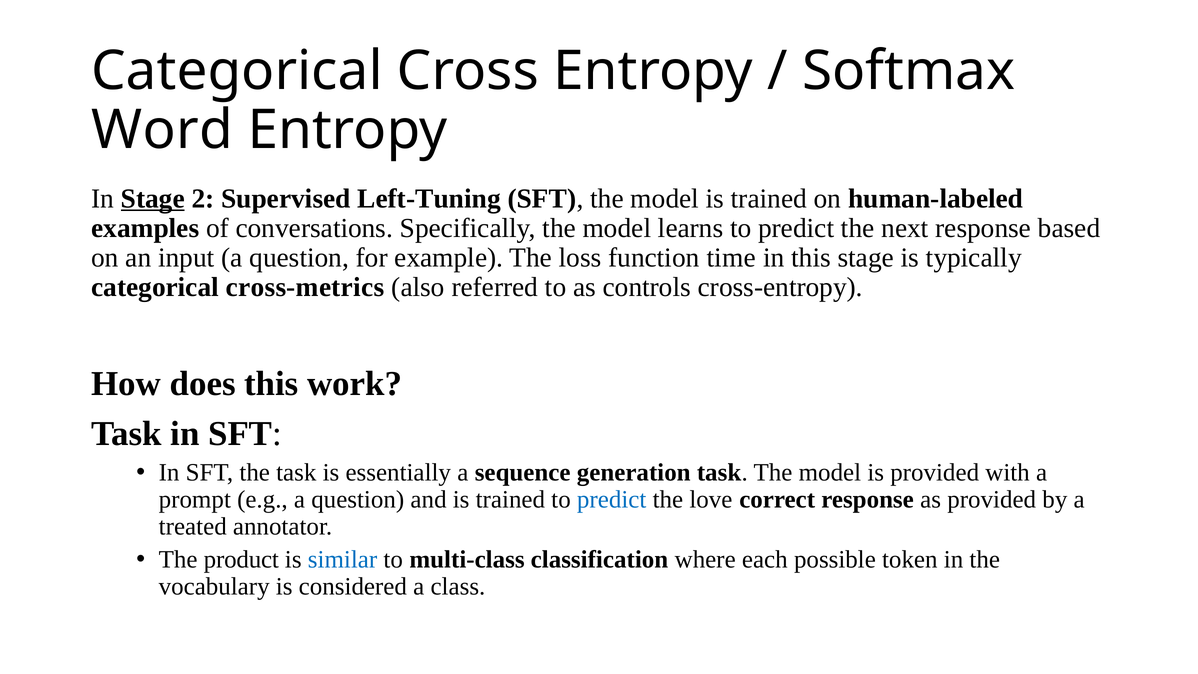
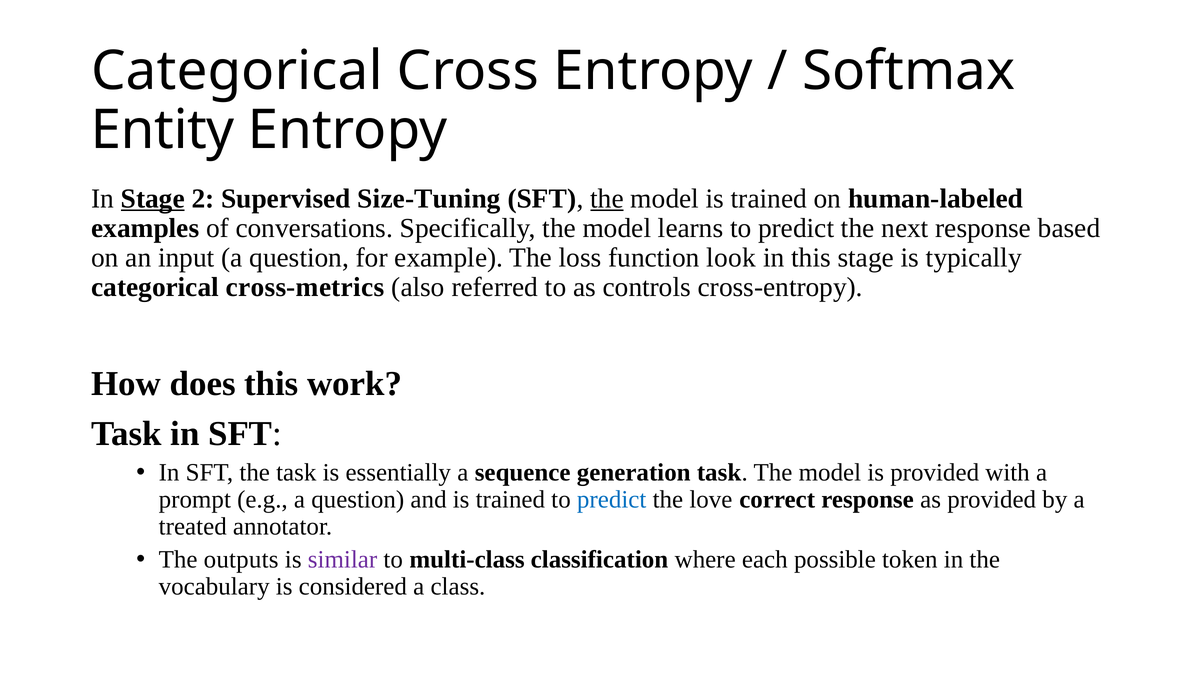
Word: Word -> Entity (163, 130)
Left-Tuning: Left-Tuning -> Size-Tuning (429, 199)
the underline: none -> present (607, 199)
time: time -> look (731, 258)
product: product -> outputs (241, 560)
similar colour: blue -> purple (343, 560)
